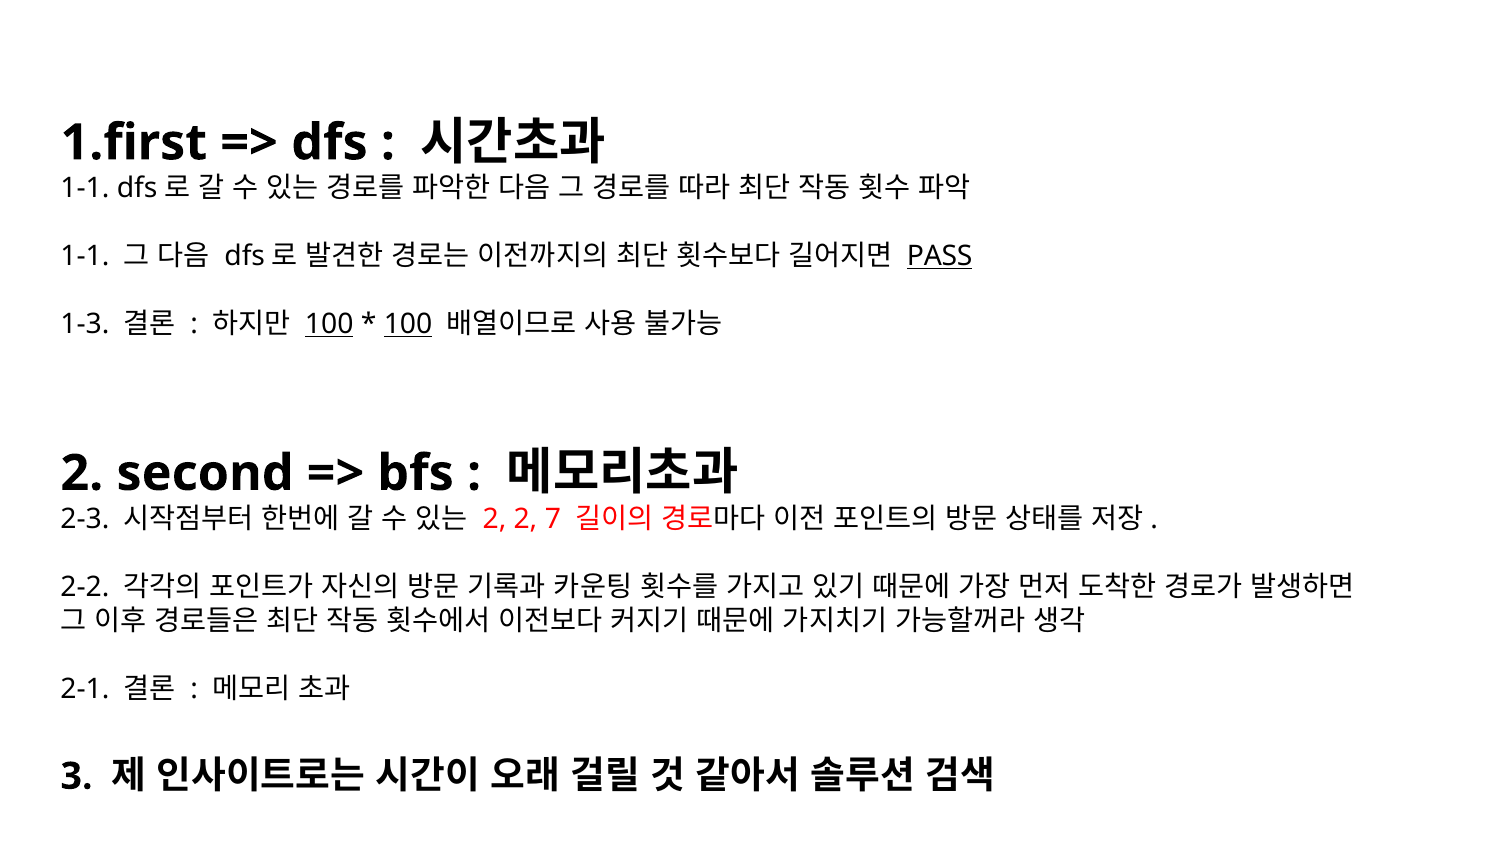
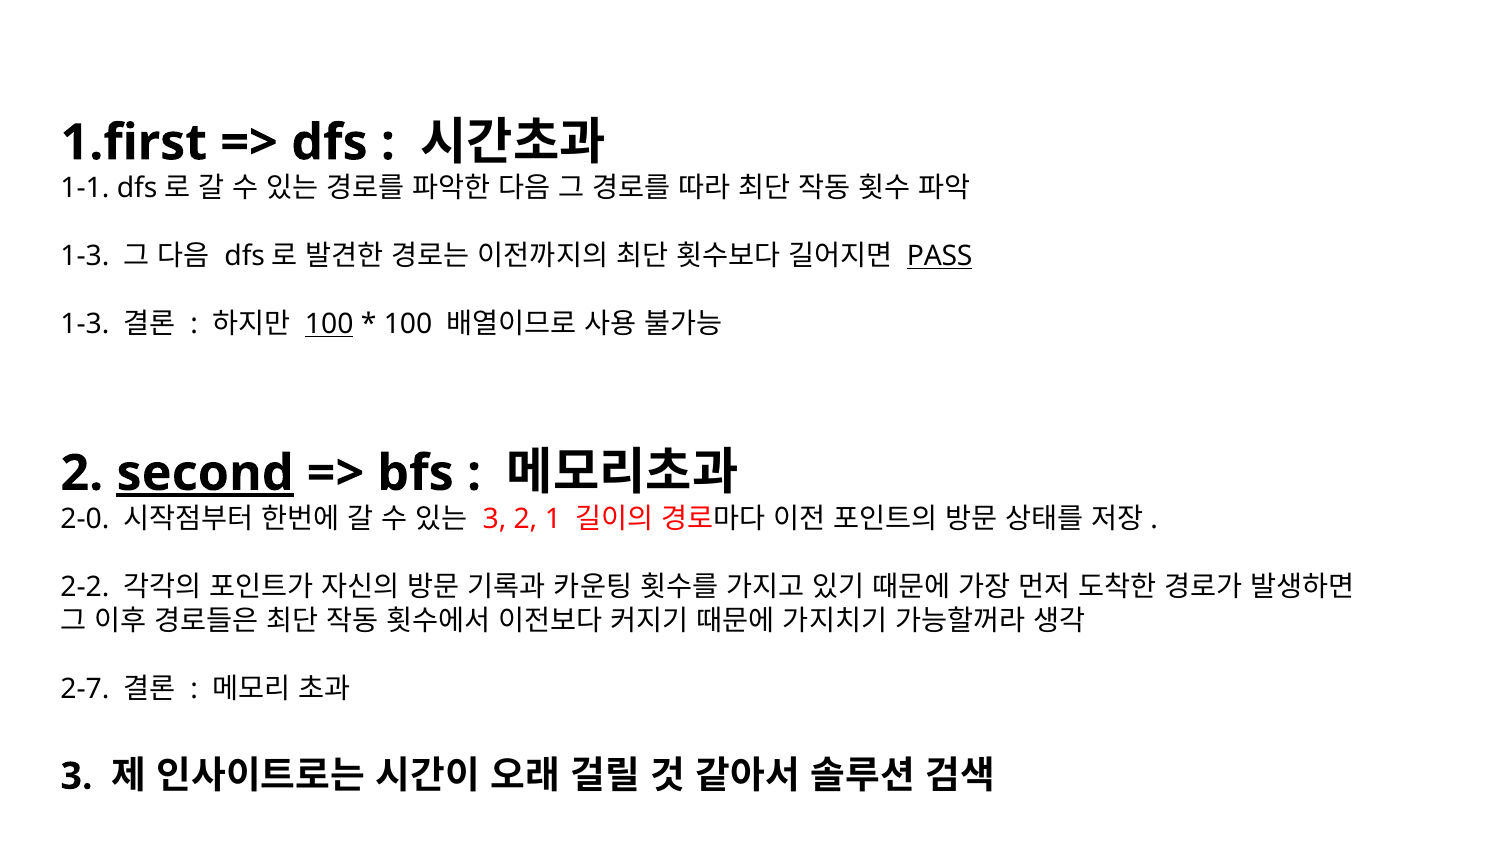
1-1: 1-1 -> 1-3 (85, 256)
100 underline: present -> none (408, 324)
second underline: none -> present (205, 474)
2-3: 2-3 -> 2-0 (85, 519)
2: 2 -> 3 (495, 519)
7: 7 -> 1 (553, 519)
2-1: 2-1 -> 2-7 (85, 689)
